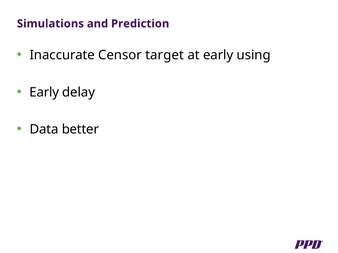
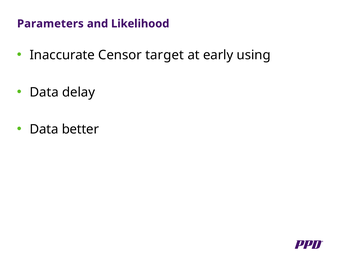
Simulations: Simulations -> Parameters (50, 24)
Prediction: Prediction -> Likelihood (140, 24)
Early: Early -> Data (44, 92)
